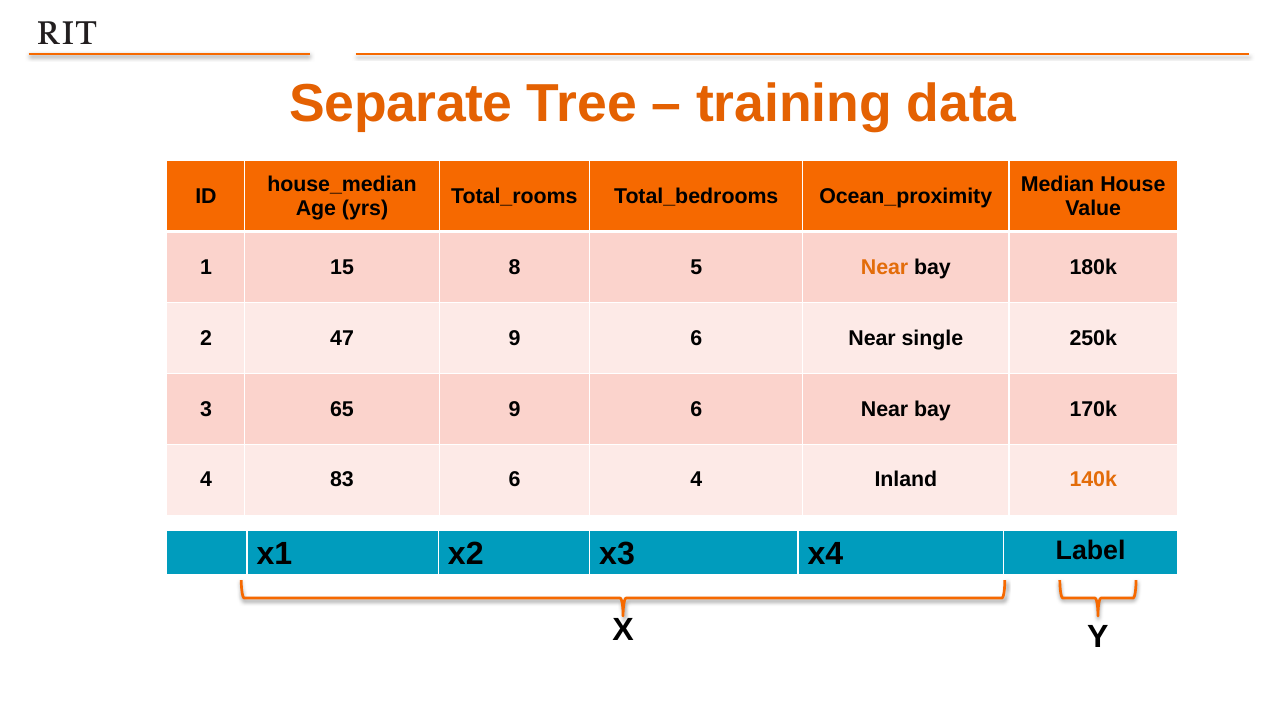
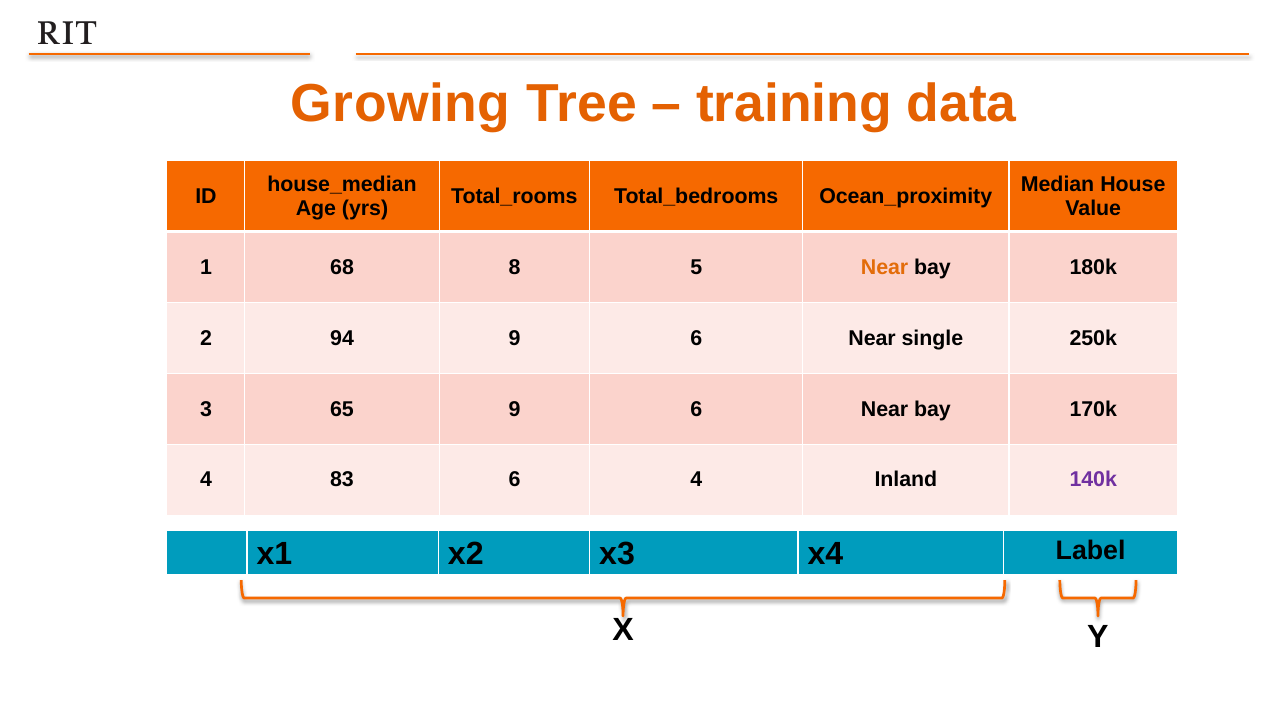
Separate: Separate -> Growing (401, 104)
15: 15 -> 68 (342, 267)
47: 47 -> 94 (342, 338)
140k colour: orange -> purple (1093, 480)
